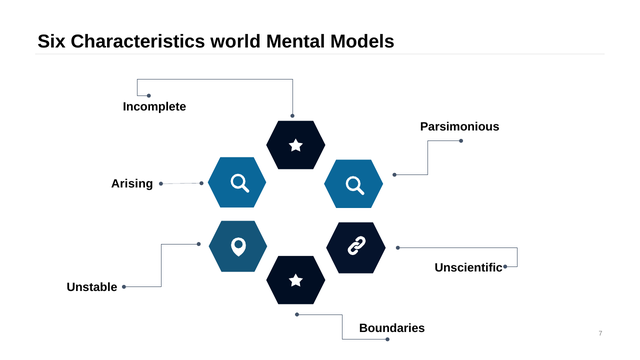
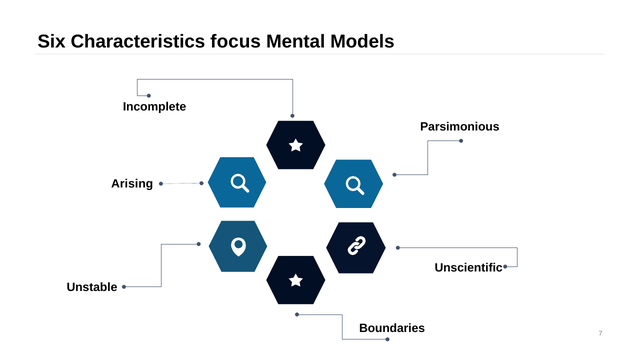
world: world -> focus (236, 41)
